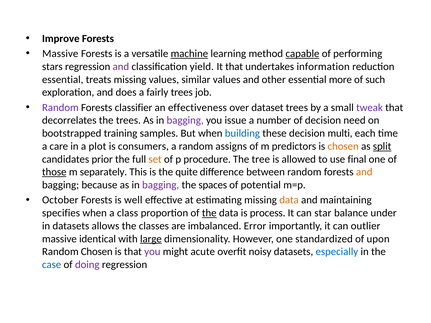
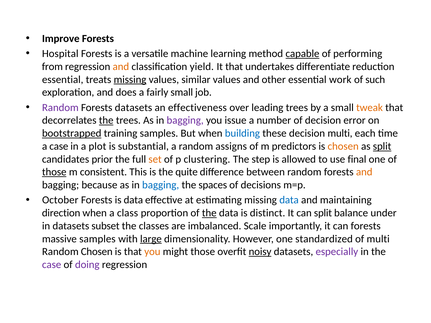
Massive: Massive -> Hospital (60, 54)
machine underline: present -> none (189, 54)
stars: stars -> from (52, 67)
and colour: purple -> orange (121, 67)
information: information -> differentiate (323, 67)
missing underline: none -> present (130, 80)
more: more -> work (340, 80)
fairly trees: trees -> small (182, 93)
Forests classifier: classifier -> datasets (134, 108)
dataset: dataset -> leading (267, 108)
tweak colour: purple -> orange (370, 108)
the underline: none -> present (106, 121)
need: need -> error (355, 121)
bootstrapped underline: none -> present (72, 133)
a care: care -> case (59, 146)
consumers: consumers -> substantial (143, 146)
procedure: procedure -> clustering (207, 159)
tree: tree -> step (261, 159)
separately: separately -> consistent (103, 172)
bagging colour: purple -> blue (161, 185)
potential: potential -> decisions (261, 185)
is well: well -> data (133, 200)
data colour: orange -> blue (289, 200)
specifies: specifies -> direction (61, 213)
process: process -> distinct (268, 213)
can star: star -> split (323, 213)
allows: allows -> subset (106, 226)
Error: Error -> Scale (255, 226)
can outlier: outlier -> forests (366, 226)
massive identical: identical -> samples (97, 239)
of upon: upon -> multi (378, 239)
you colour: purple -> orange (152, 252)
might acute: acute -> those (203, 252)
noisy underline: none -> present (260, 252)
especially colour: blue -> purple (337, 252)
case colour: blue -> purple (52, 265)
